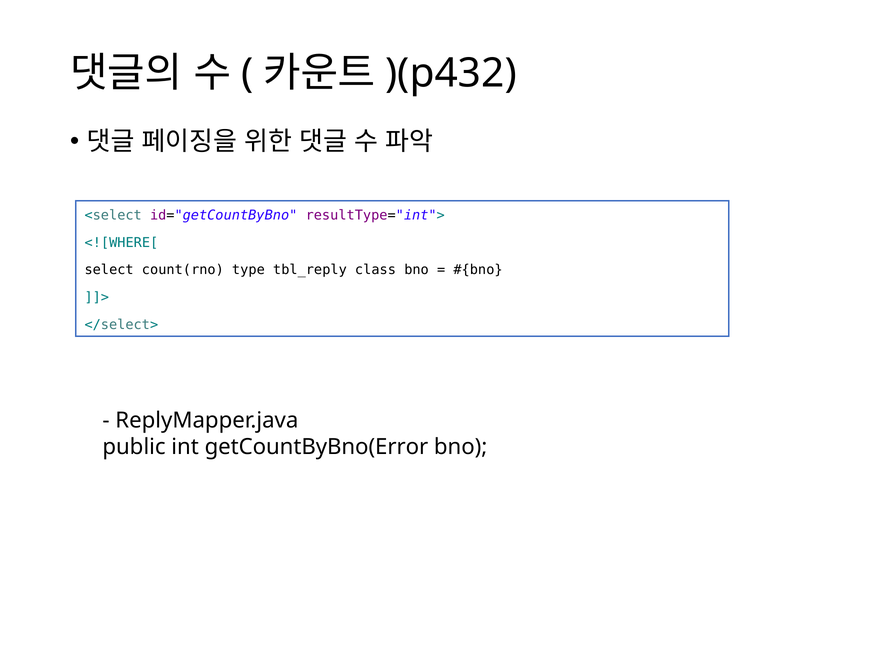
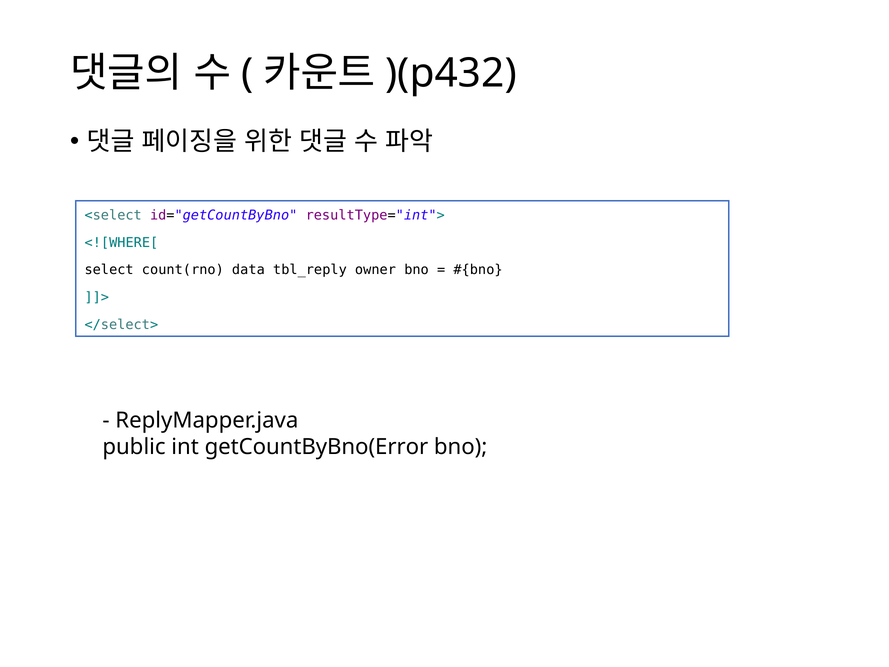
type: type -> data (248, 270)
class: class -> owner (375, 270)
